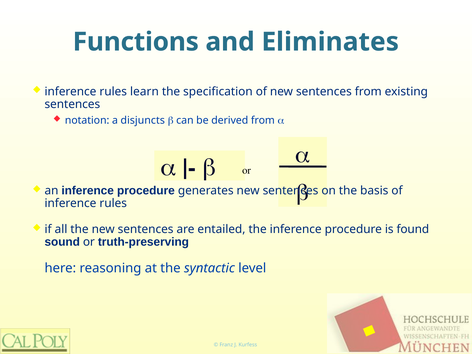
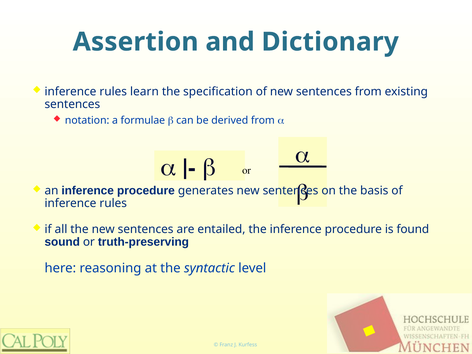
Functions: Functions -> Assertion (136, 42)
Eliminates: Eliminates -> Dictionary (330, 42)
disjuncts: disjuncts -> formulae (143, 120)
